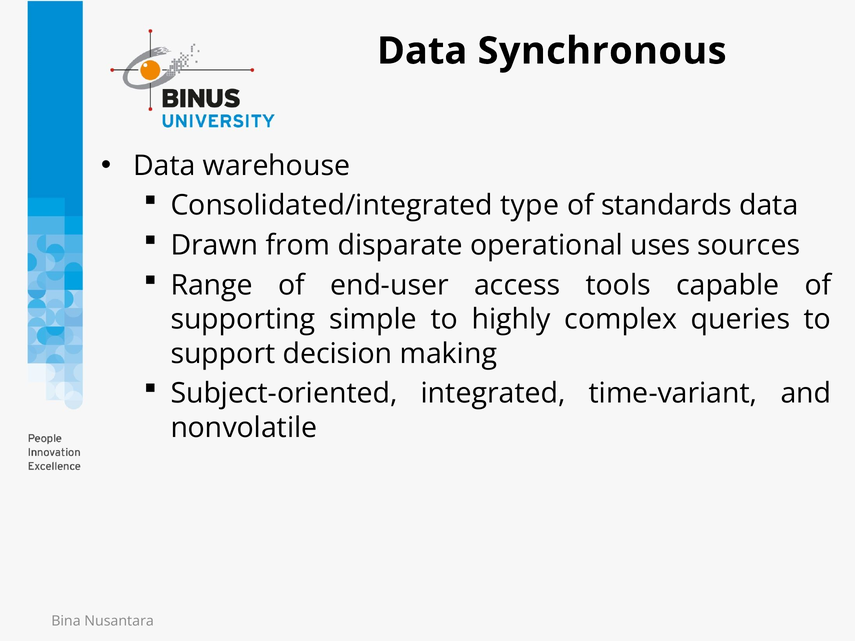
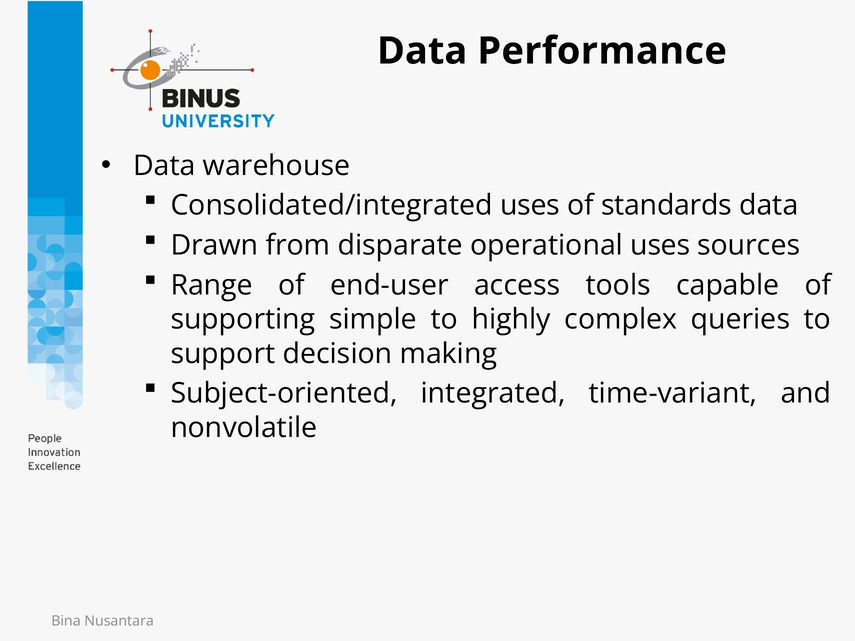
Synchronous: Synchronous -> Performance (602, 51)
Consolidated/integrated type: type -> uses (530, 206)
